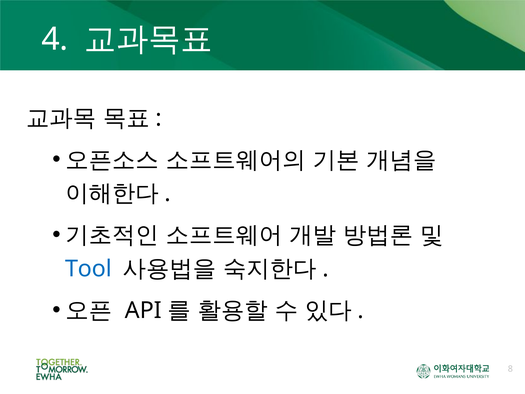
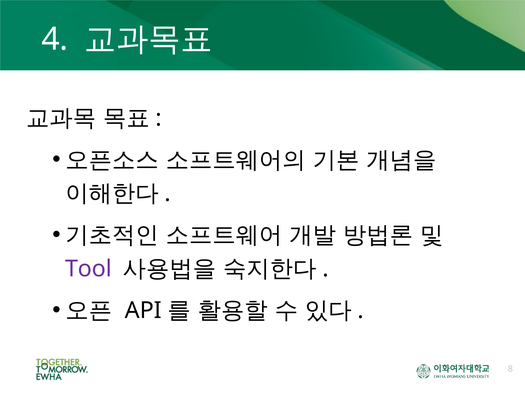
Tool colour: blue -> purple (88, 269)
